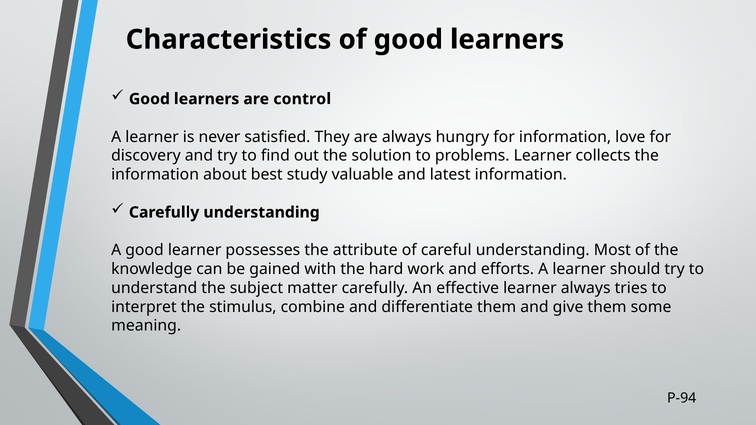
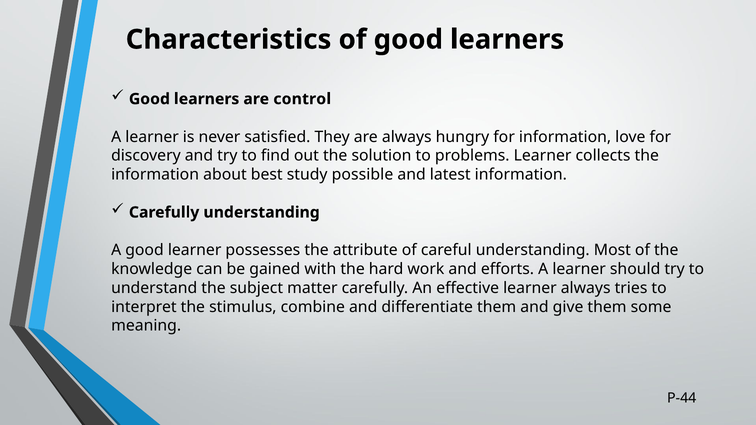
valuable: valuable -> possible (362, 175)
P-94: P-94 -> P-44 (682, 398)
